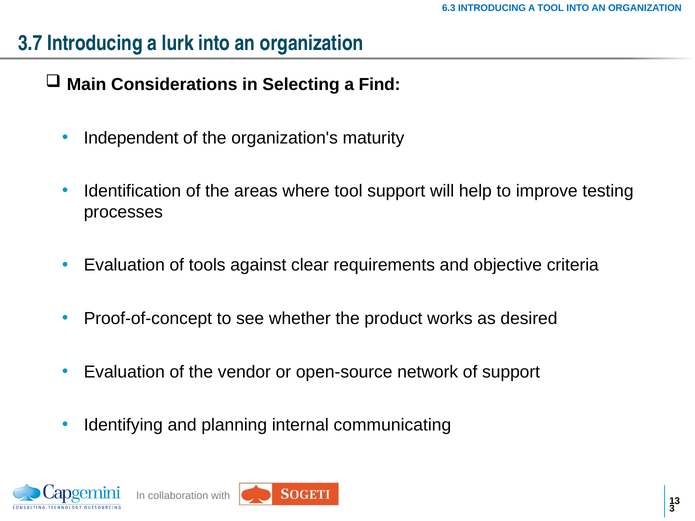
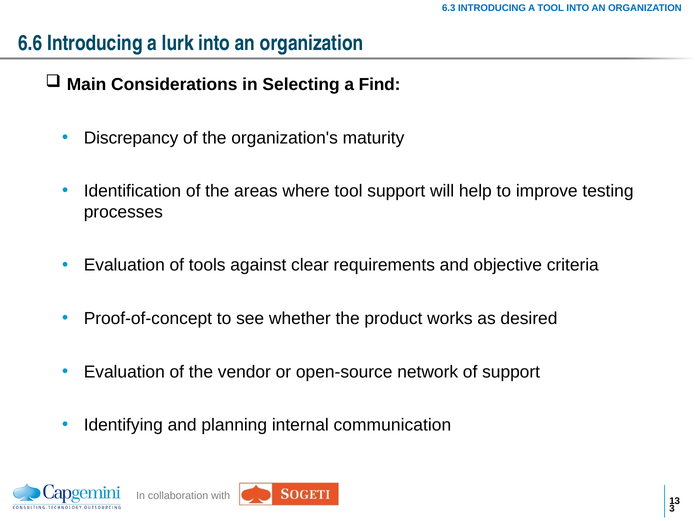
3.7: 3.7 -> 6.6 (30, 43)
Independent: Independent -> Discrepancy (131, 138)
communicating: communicating -> communication (392, 425)
